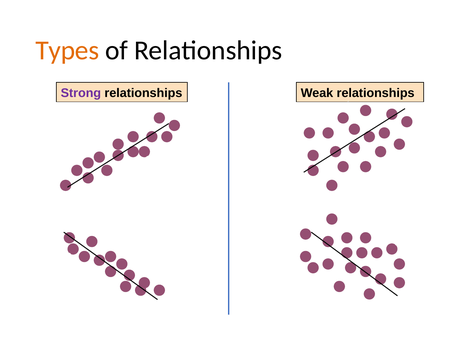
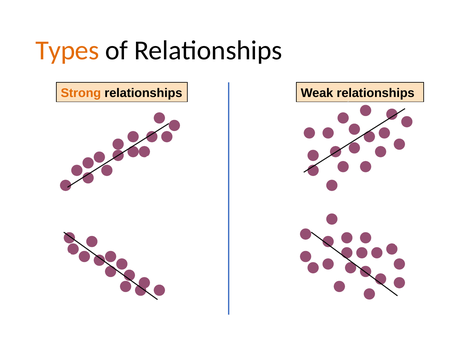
Strong colour: purple -> orange (81, 93)
